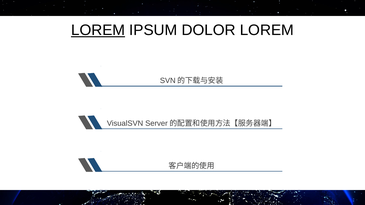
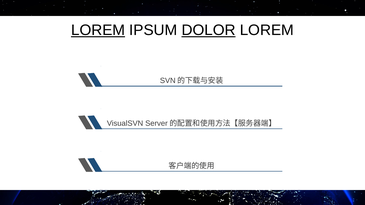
DOLOR underline: none -> present (209, 30)
